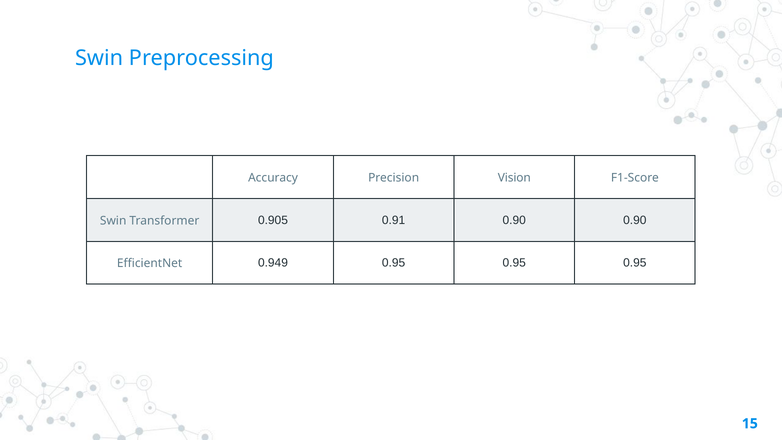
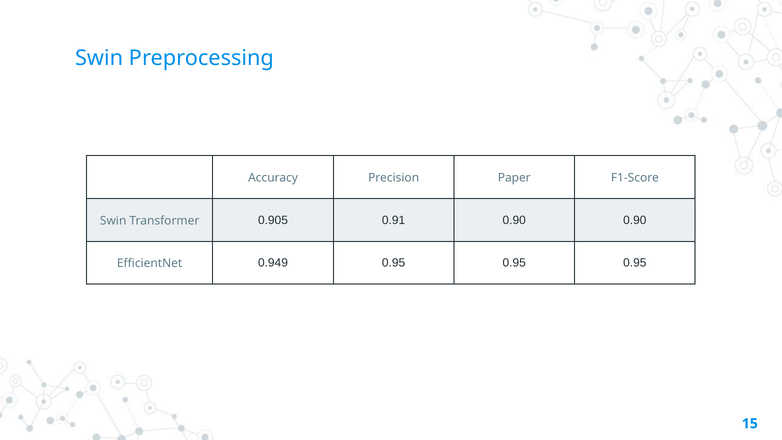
Vision: Vision -> Paper (514, 178)
